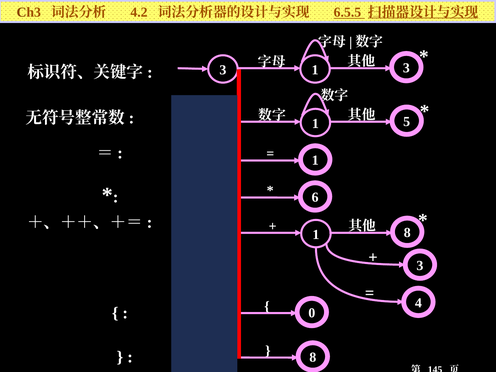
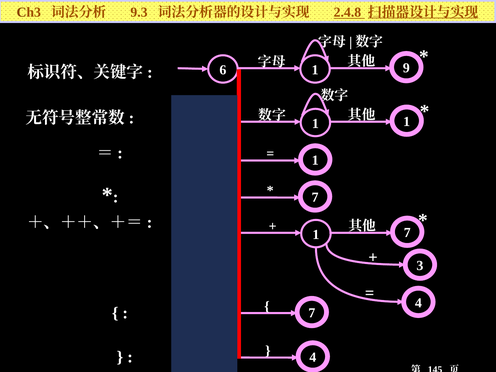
4.2: 4.2 -> 9.3 (139, 12)
6.5.5: 6.5.5 -> 2.4.8 (347, 12)
1 3: 3 -> 9 (406, 68)
3: 3 -> 6 (223, 70)
1 5: 5 -> 1 (407, 122)
6: 6 -> 7 (315, 197)
1 8: 8 -> 7 (407, 233)
0: 0 -> 7 (312, 313)
8: 8 -> 4 (313, 357)
